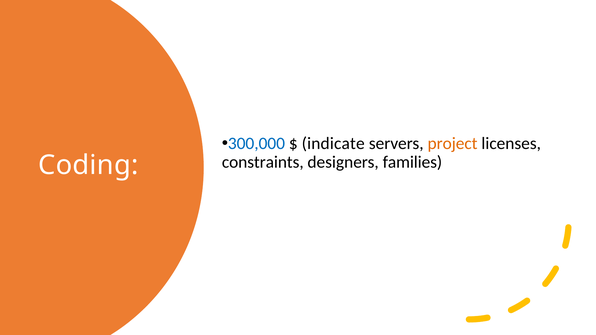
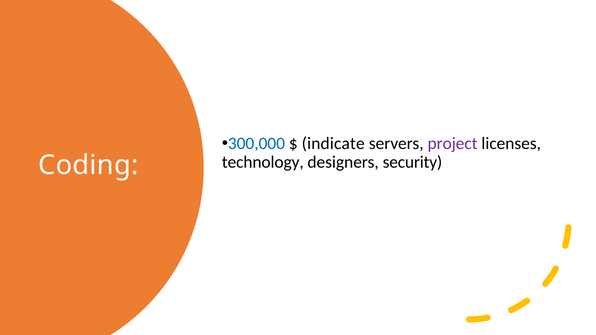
project colour: orange -> purple (453, 143)
constraints: constraints -> technology (263, 162)
families: families -> security (412, 162)
